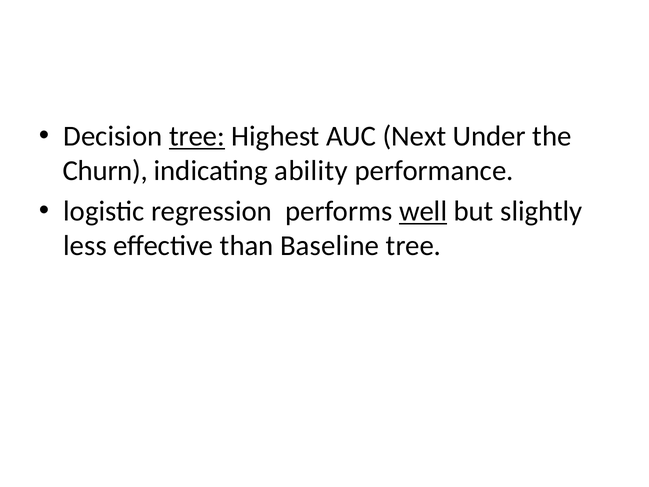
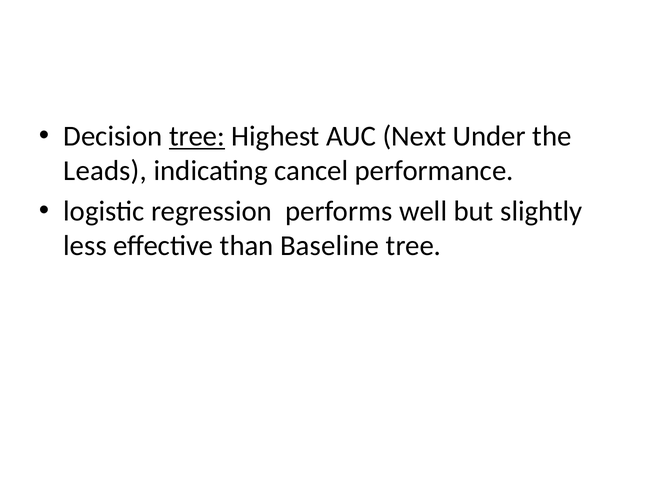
Churn: Churn -> Leads (105, 171)
ability: ability -> cancel (311, 171)
well underline: present -> none (423, 211)
